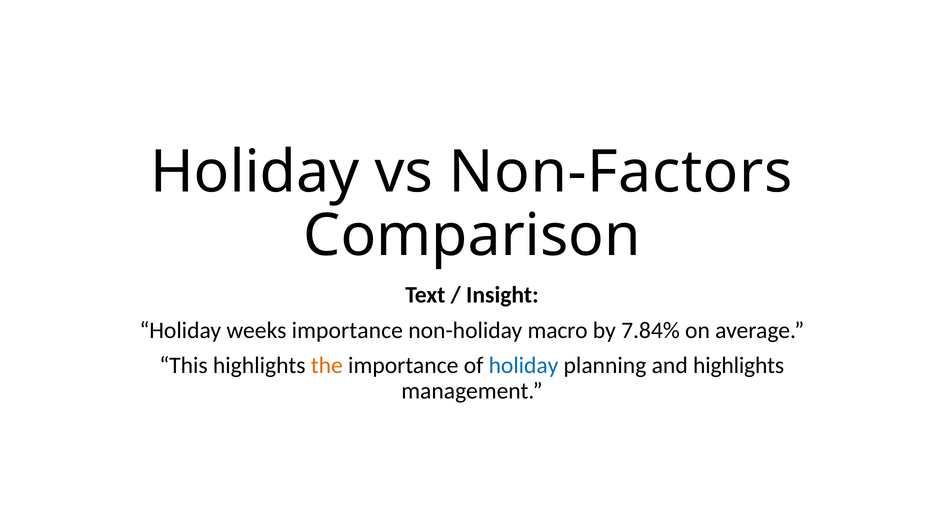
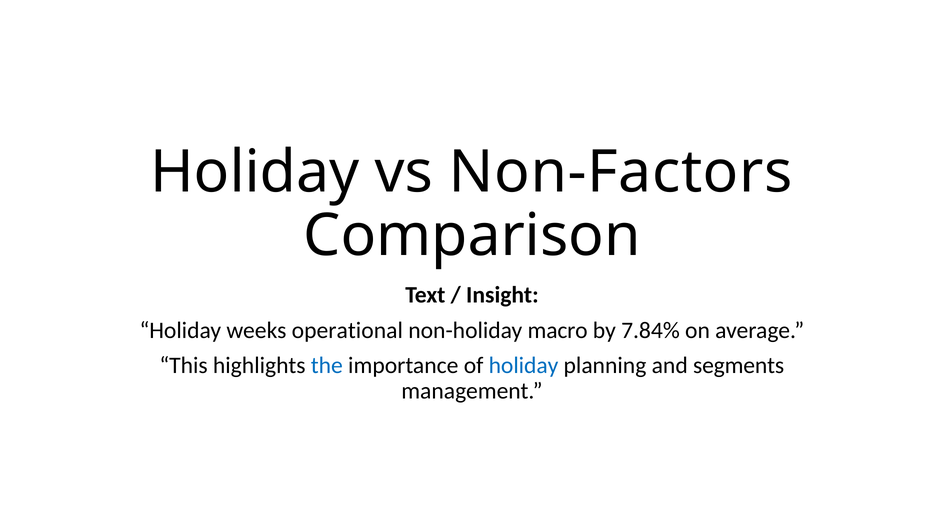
weeks importance: importance -> operational (347, 330)
the colour: orange -> blue (327, 366)
and highlights: highlights -> segments (739, 366)
